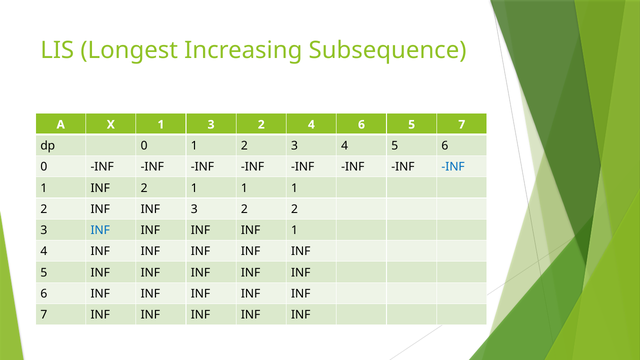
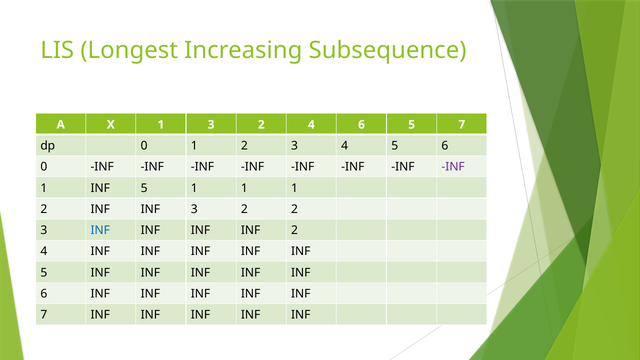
INF colour: blue -> purple (453, 167)
1 INF 2: 2 -> 5 (144, 188)
1: 1 -> 2 (294, 230)
